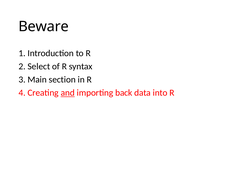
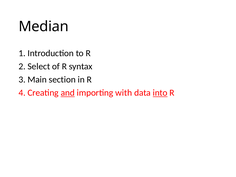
Beware: Beware -> Median (44, 26)
back: back -> with (124, 93)
into underline: none -> present (160, 93)
